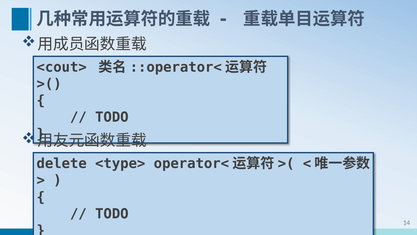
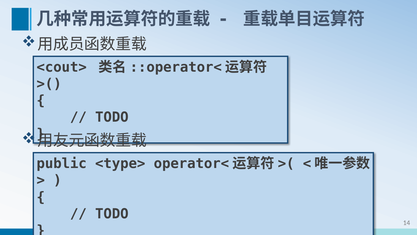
delete: delete -> public (62, 163)
